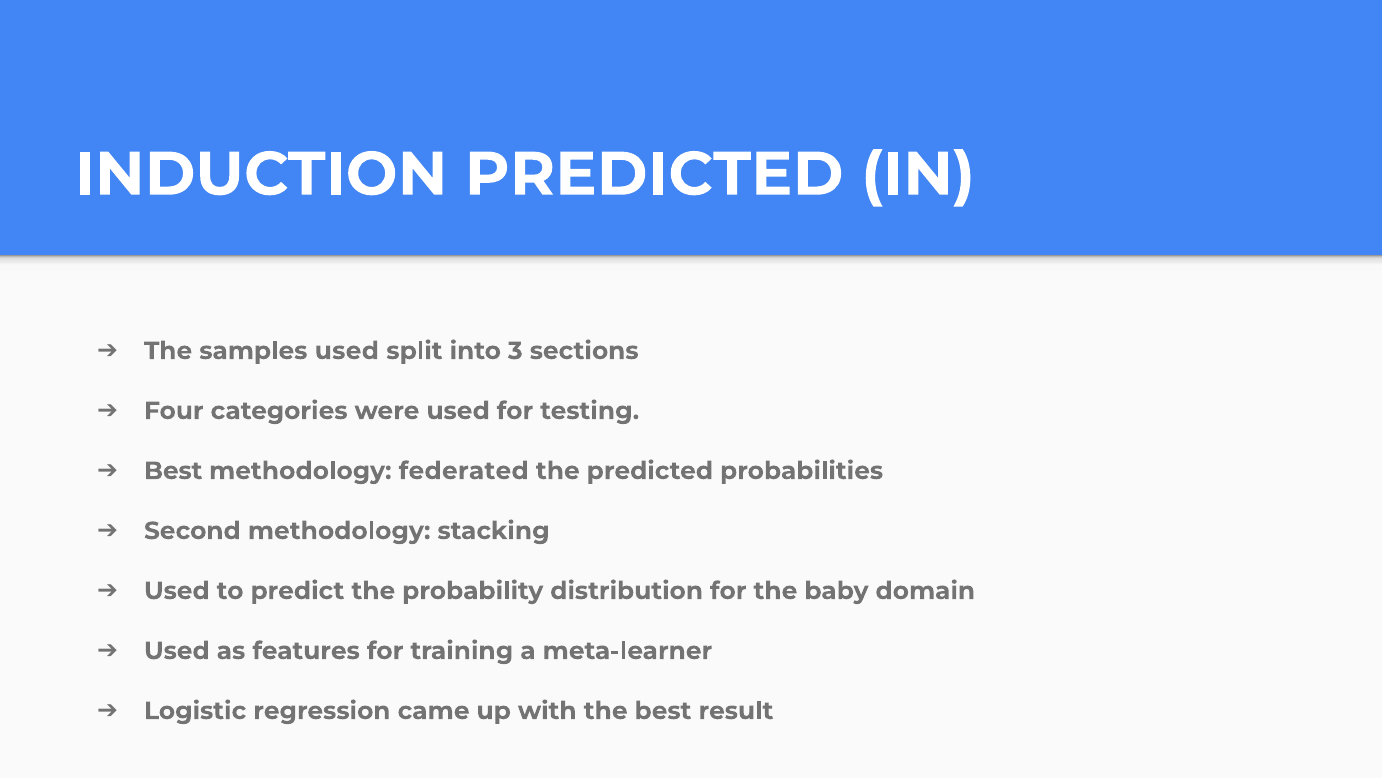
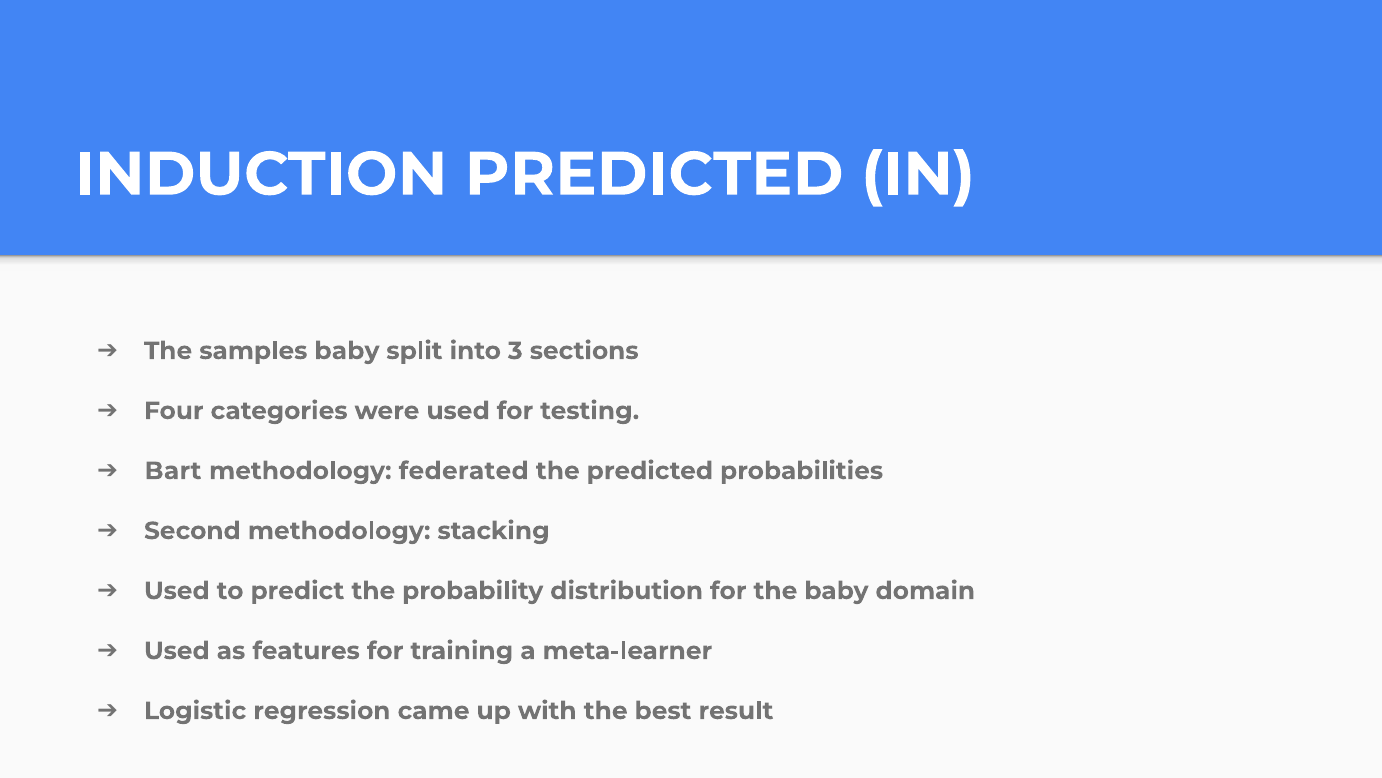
samples used: used -> baby (347, 351)
Best: Best -> Bart (173, 471)
